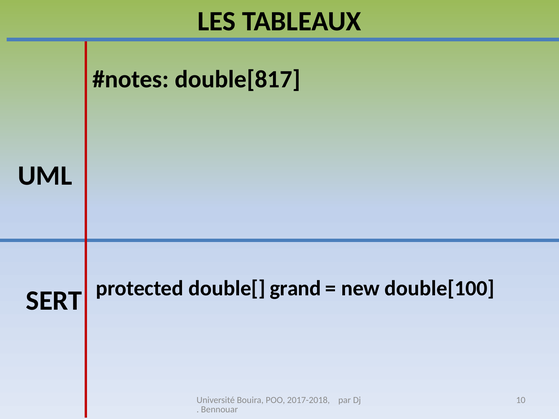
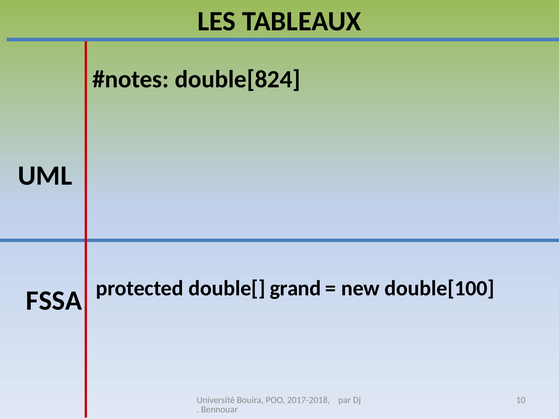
double[817: double[817 -> double[824 (238, 79)
SERT: SERT -> FSSA (54, 301)
